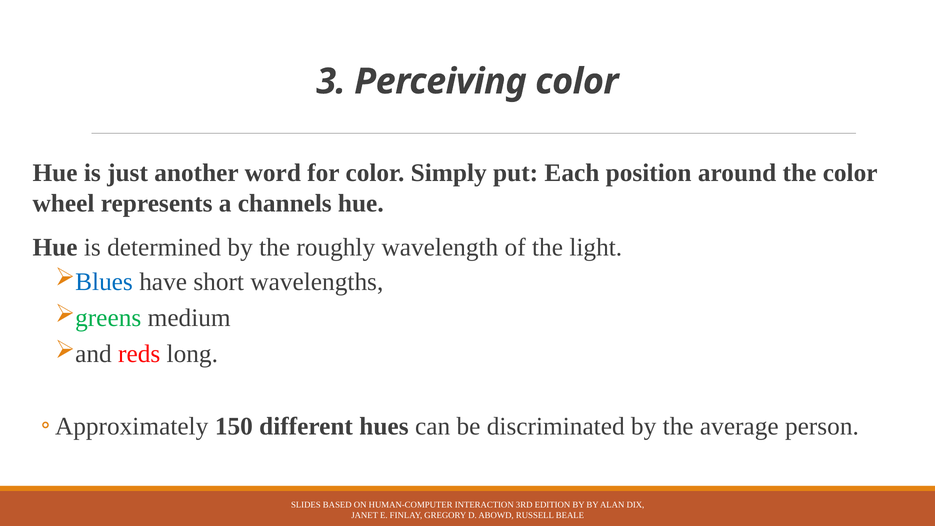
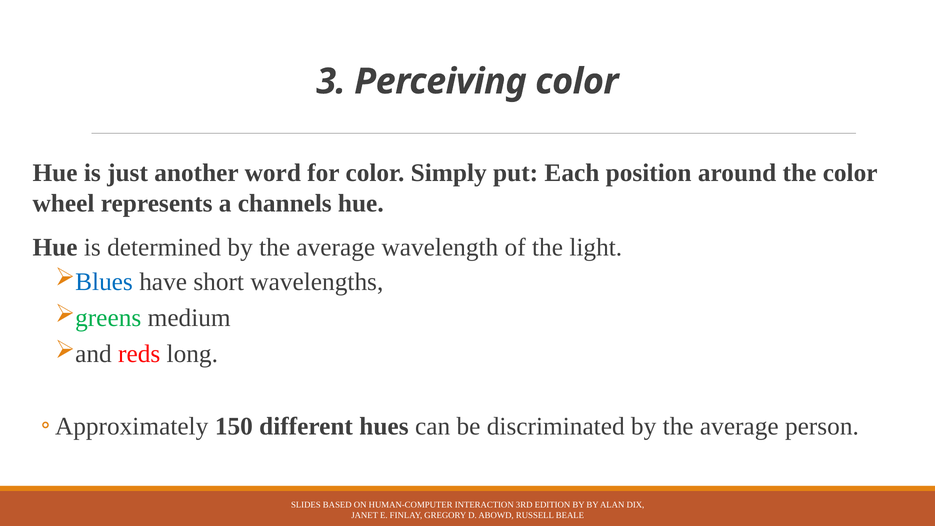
determined by the roughly: roughly -> average (336, 247)
